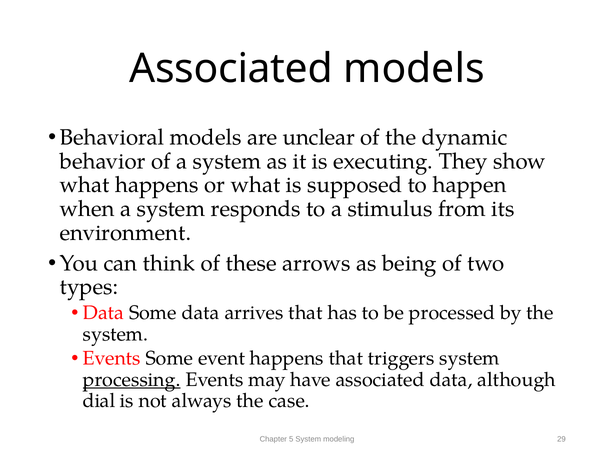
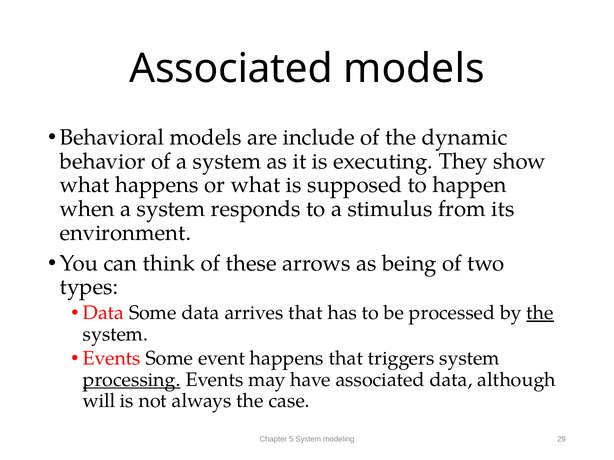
unclear: unclear -> include (319, 137)
the underline: none -> present (540, 313)
dial: dial -> will (99, 401)
